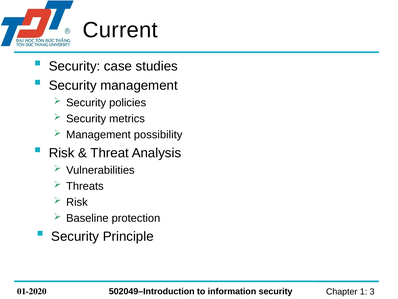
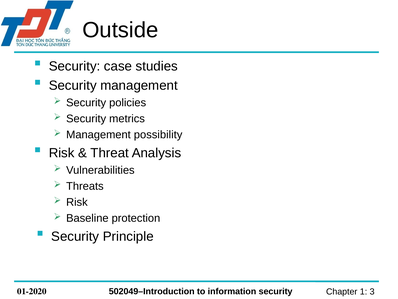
Current: Current -> Outside (120, 30)
